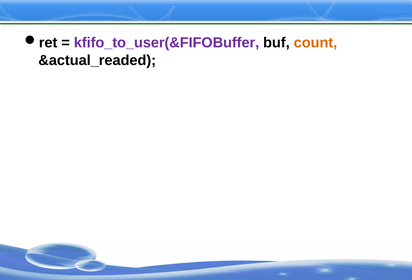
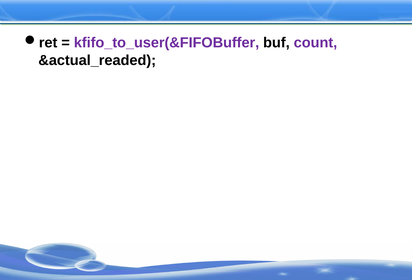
count colour: orange -> purple (315, 43)
